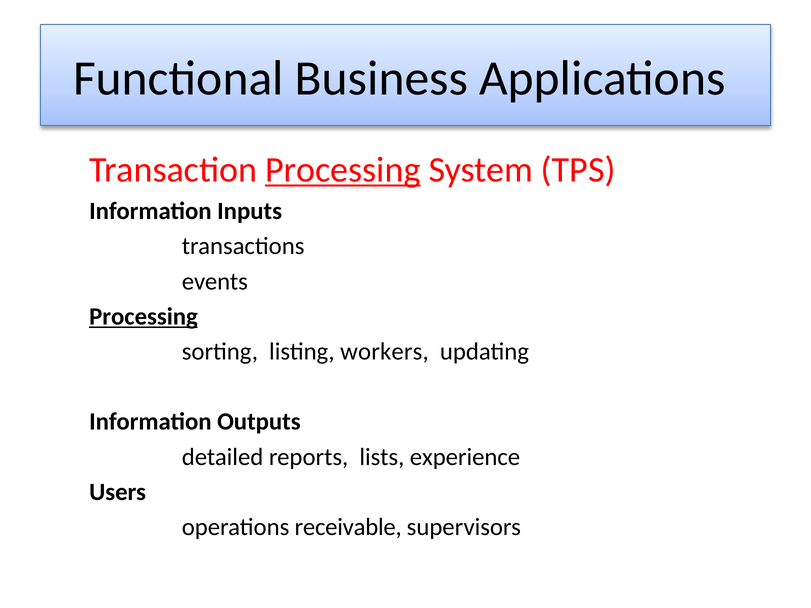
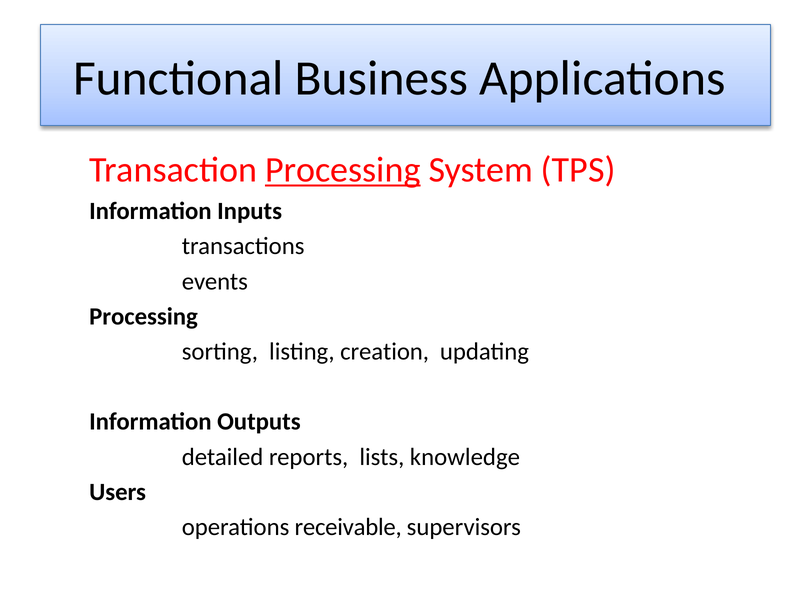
Processing underline: present -> none (143, 317)
workers: workers -> creation (385, 352)
experience: experience -> knowledge (465, 457)
